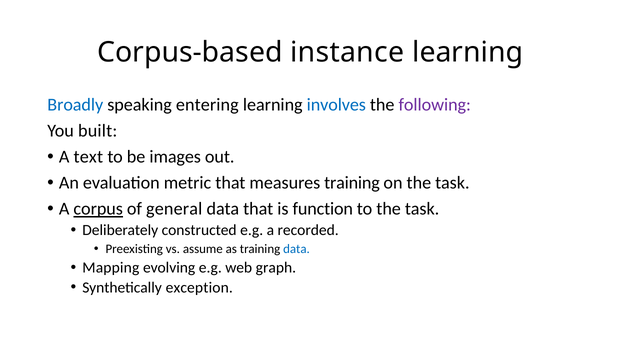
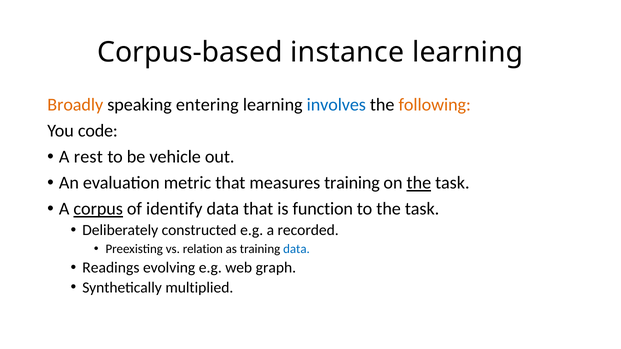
Broadly colour: blue -> orange (75, 105)
following colour: purple -> orange (435, 105)
built: built -> code (98, 131)
text: text -> rest (88, 157)
images: images -> vehicle (175, 157)
the underline: none -> present (419, 183)
general: general -> identify (174, 209)
assume: assume -> relation (203, 249)
Mapping: Mapping -> Readings (111, 268)
exception: exception -> multiplied (199, 288)
